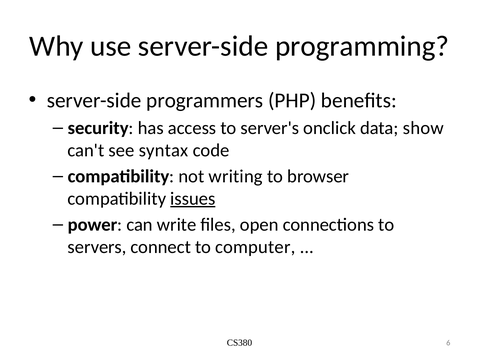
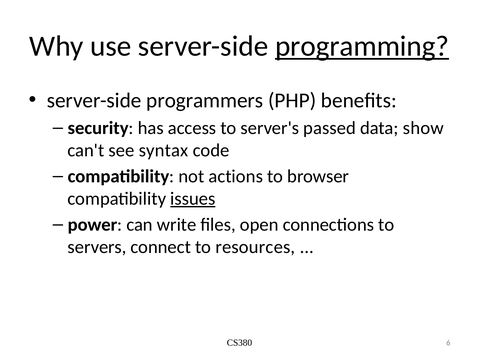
programming underline: none -> present (362, 46)
onclick: onclick -> passed (330, 128)
writing: writing -> actions (236, 176)
computer: computer -> resources (255, 247)
